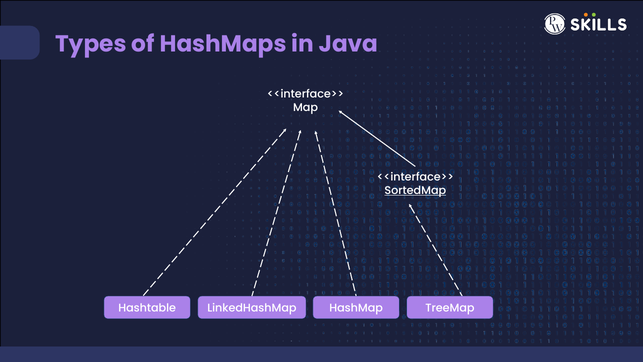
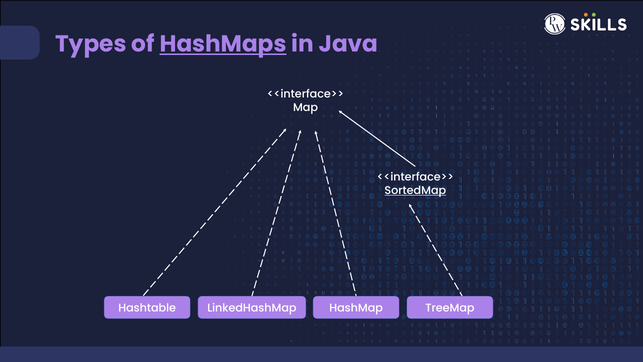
HashMaps underline: none -> present (223, 44)
